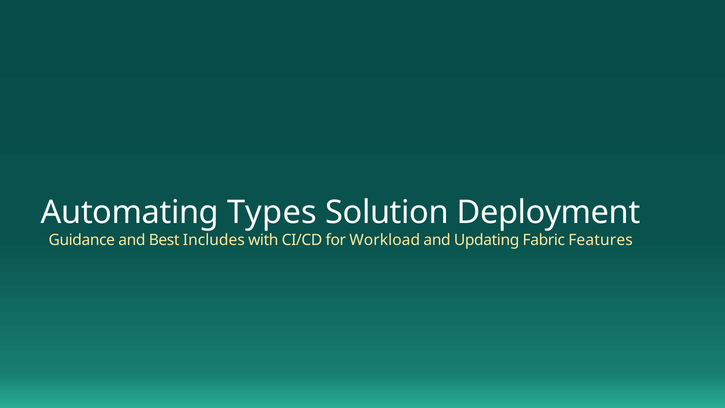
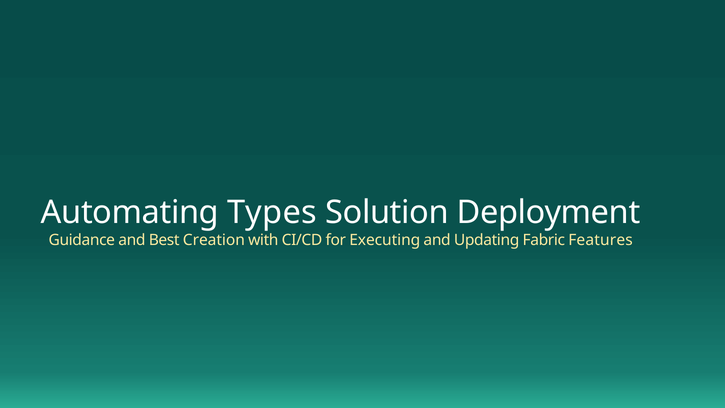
Includes: Includes -> Creation (214, 240)
Workload: Workload -> Executing (385, 240)
